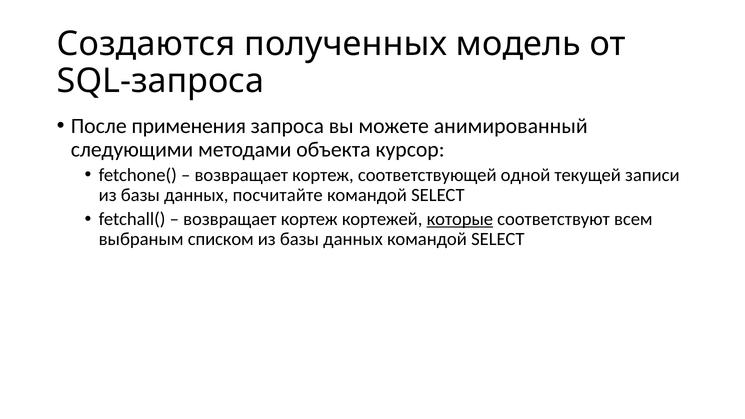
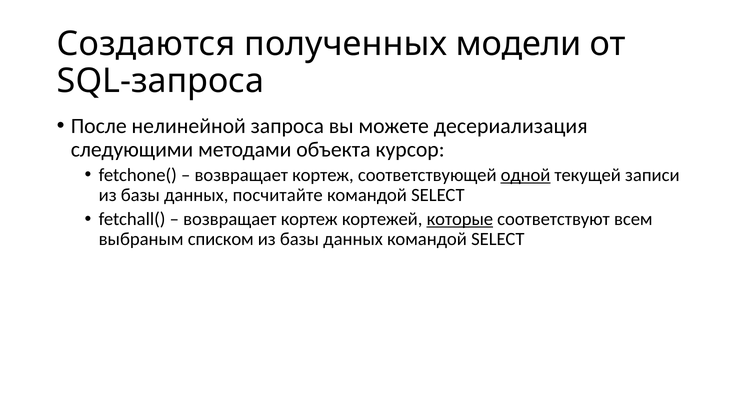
модель: модель -> модели (519, 44)
применения: применения -> нелинейной (189, 126)
анимированный: анимированный -> десериализация (511, 126)
одной underline: none -> present (526, 175)
